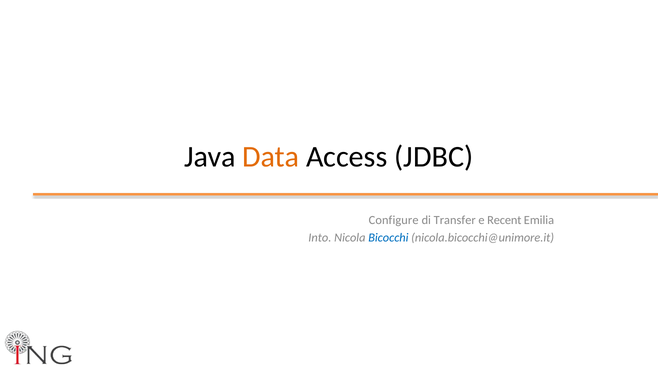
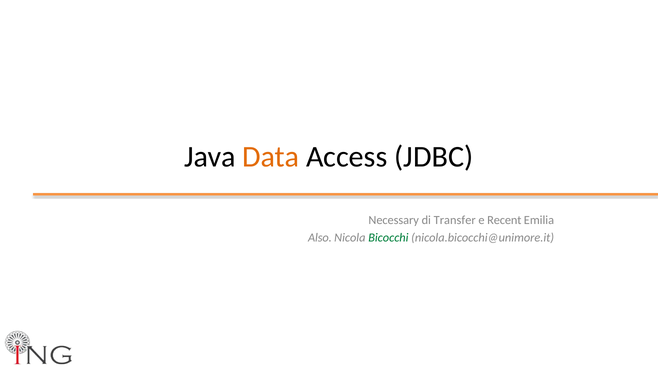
Configure: Configure -> Necessary (394, 220)
Into: Into -> Also (320, 238)
Bicocchi colour: blue -> green (388, 238)
